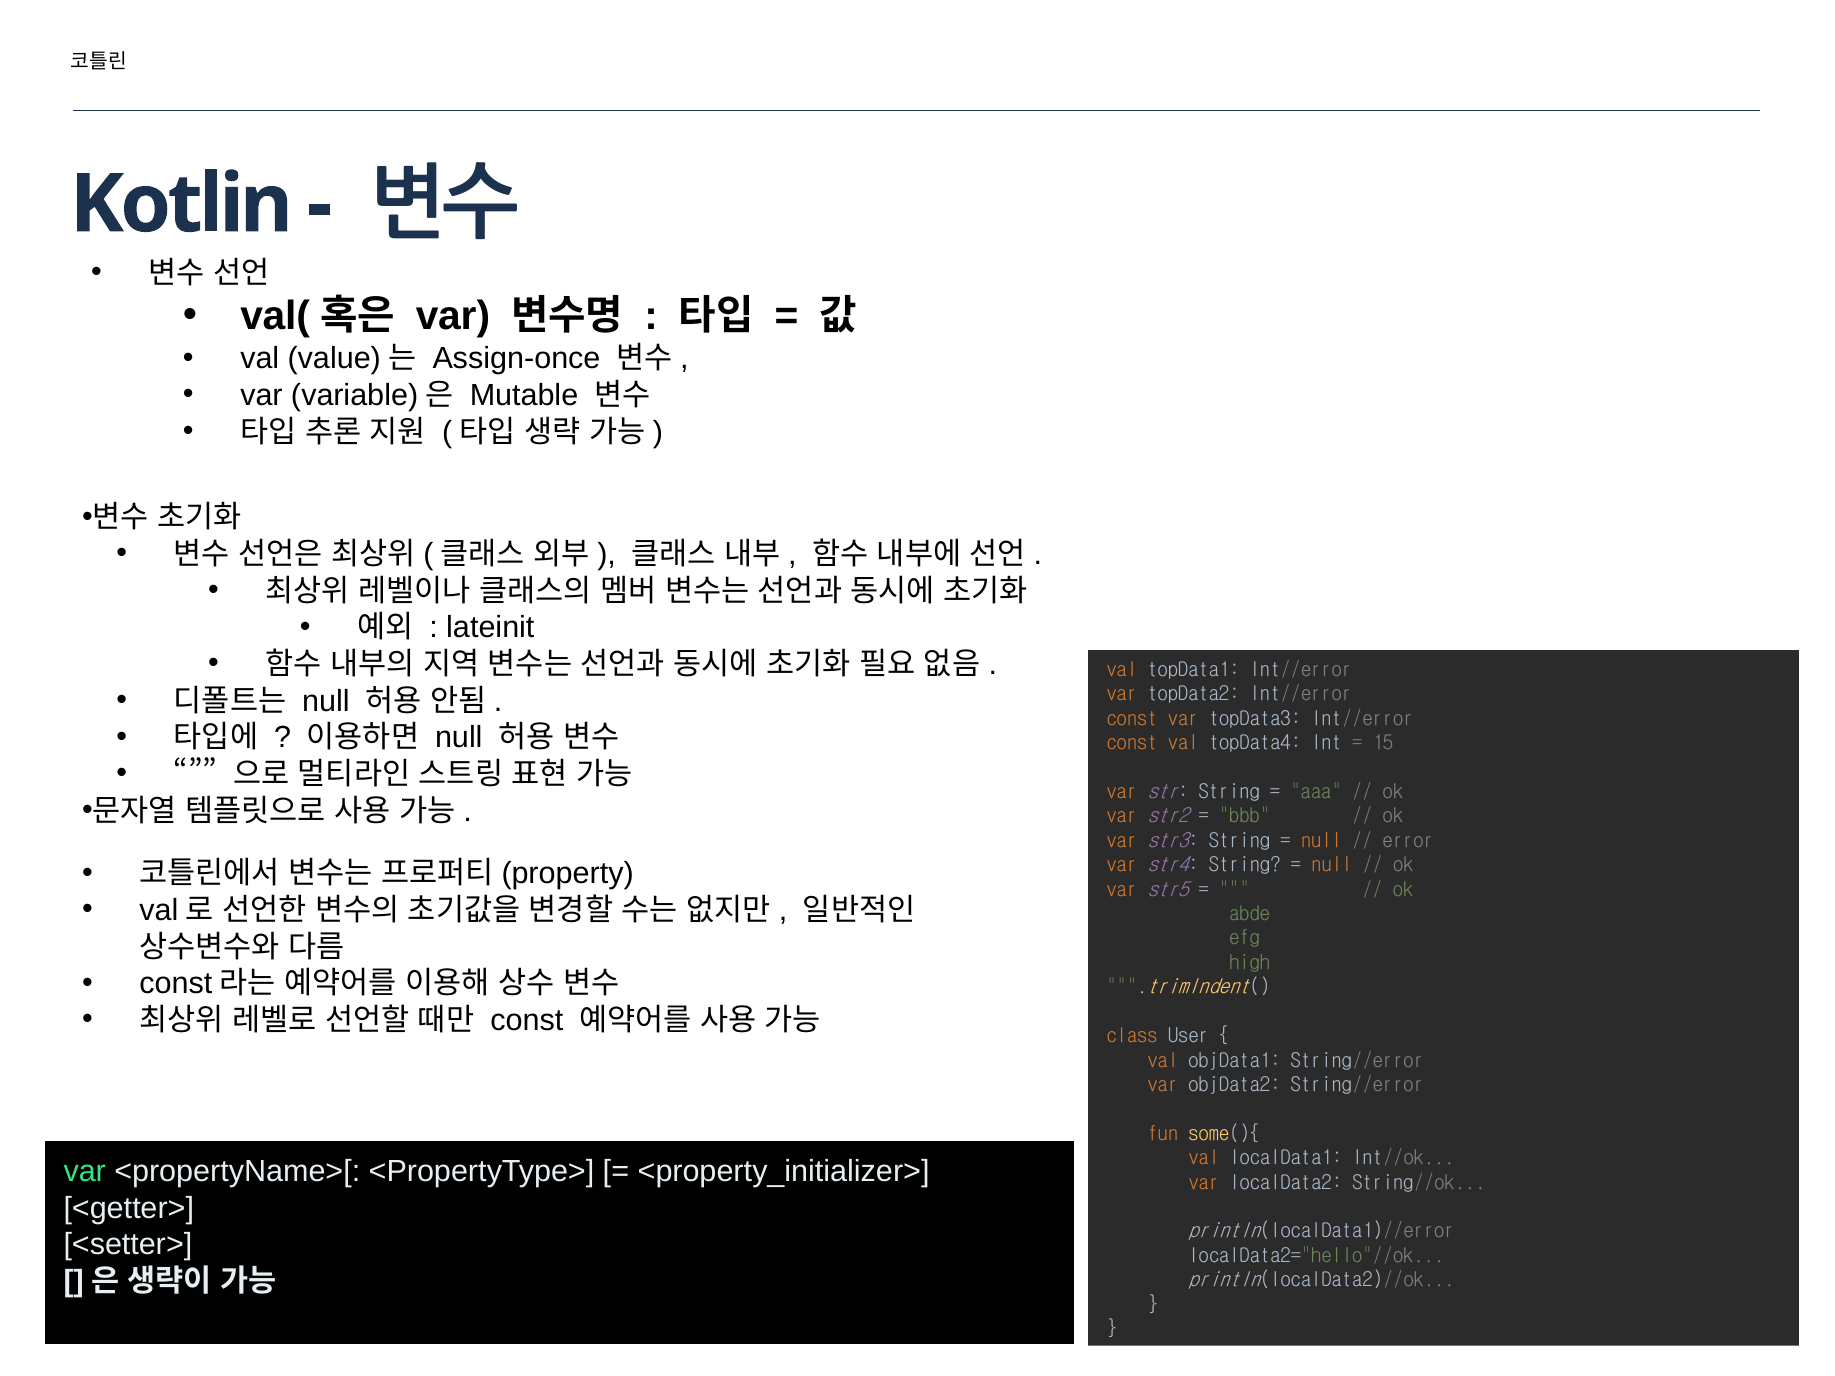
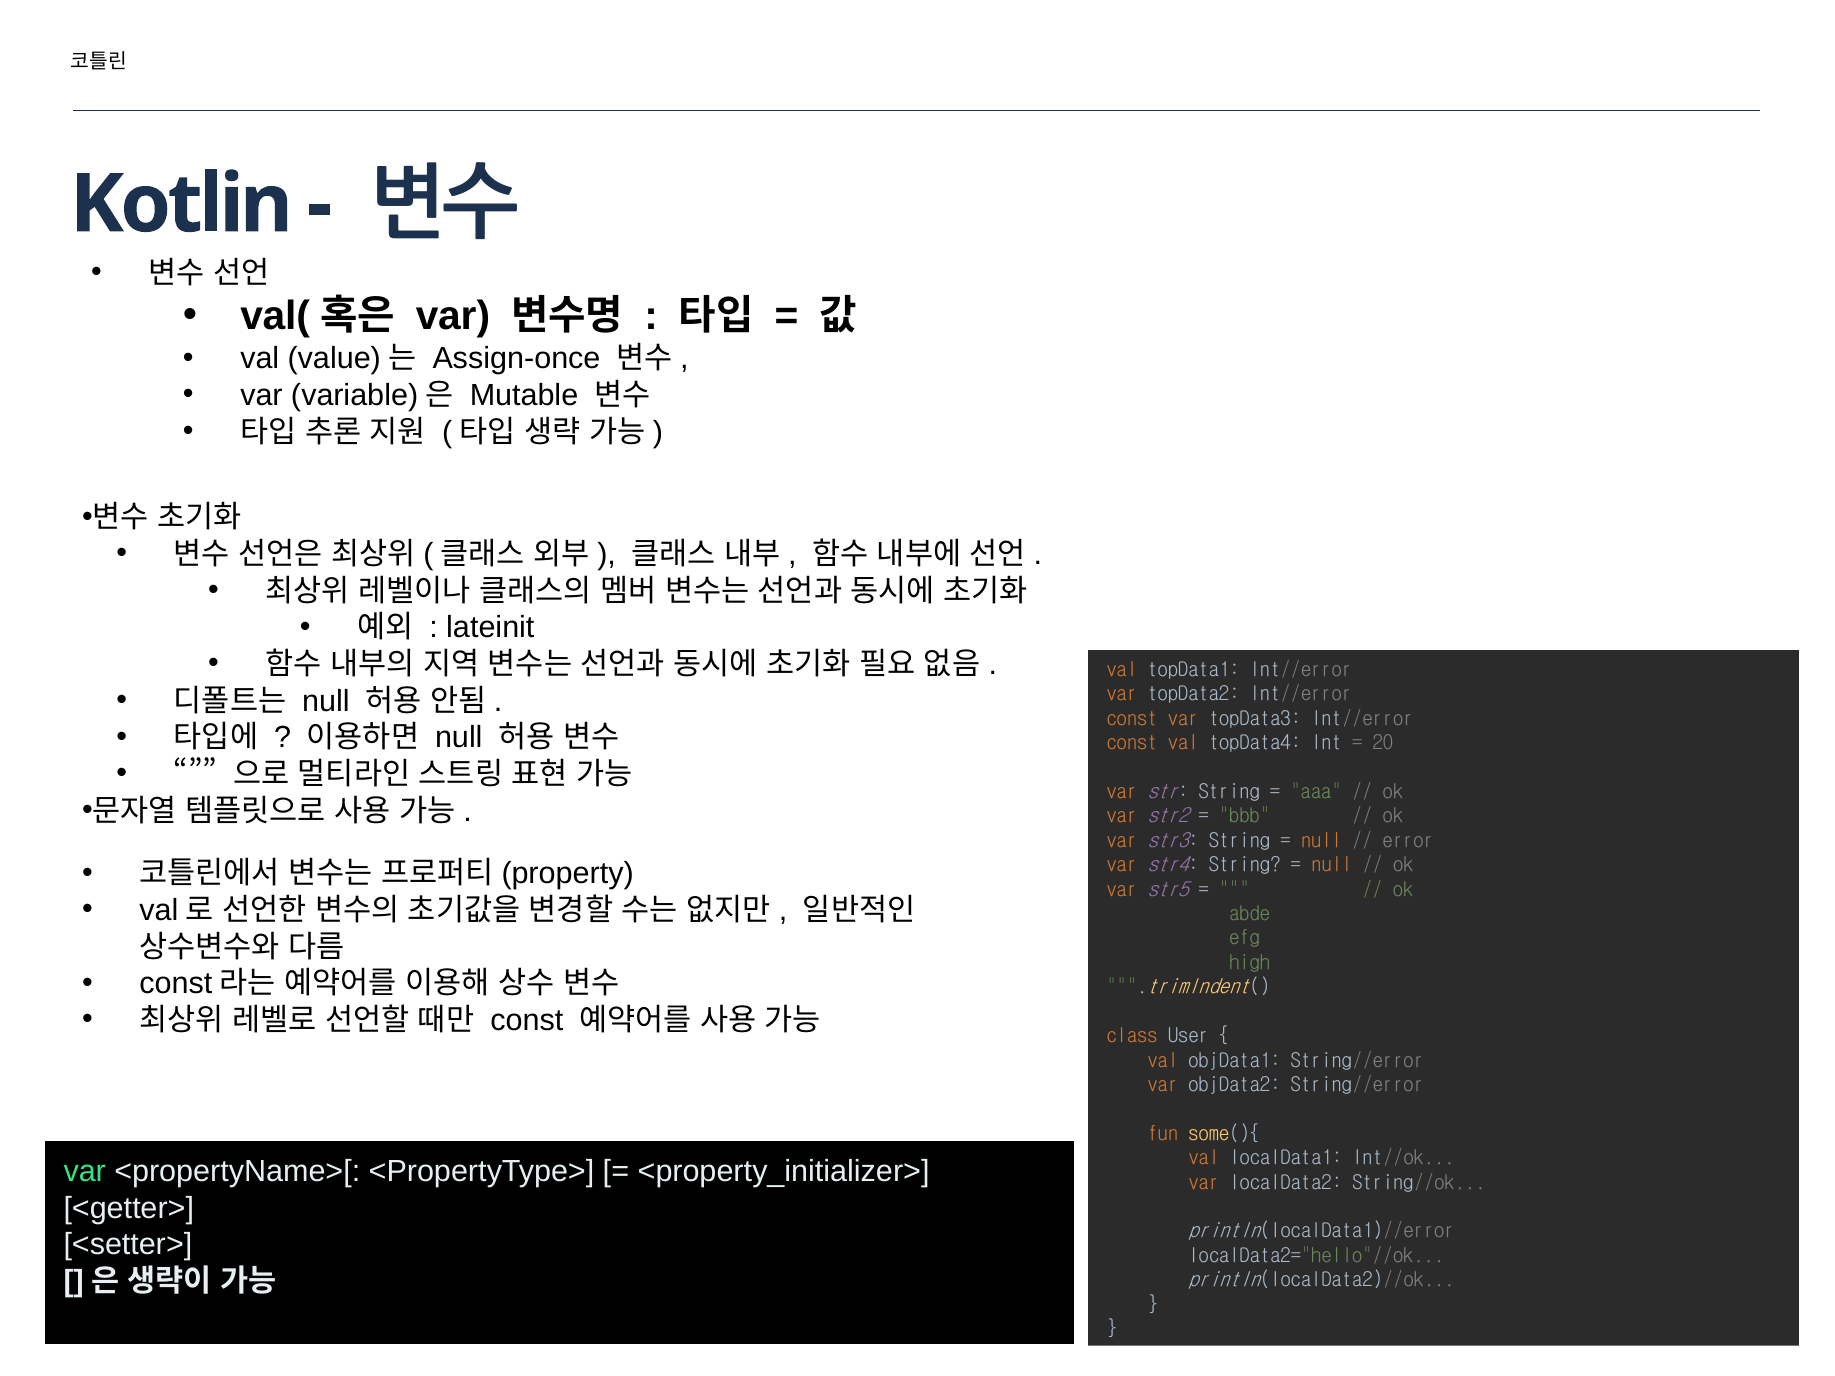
15: 15 -> 20 (1383, 743)
